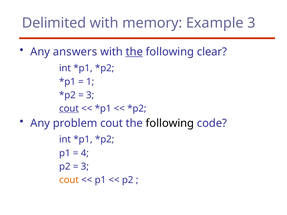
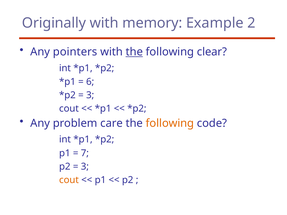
Delimited: Delimited -> Originally (54, 23)
Example 3: 3 -> 2 (251, 23)
answers: answers -> pointers (75, 52)
1: 1 -> 6 (90, 82)
cout underline: present -> none (69, 109)
problem cout: cout -> care (112, 123)
following colour: black -> orange (170, 123)
4: 4 -> 7 (85, 153)
